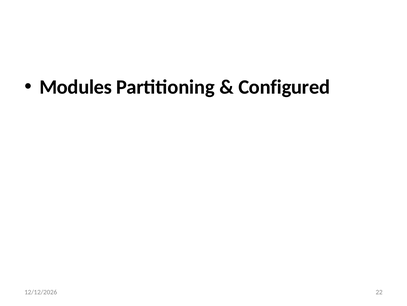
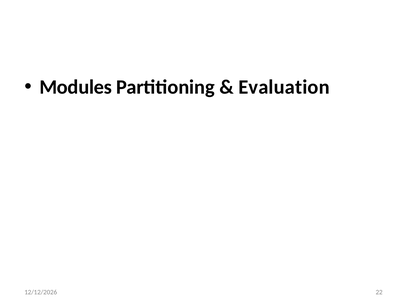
Configured: Configured -> Evaluation (284, 87)
